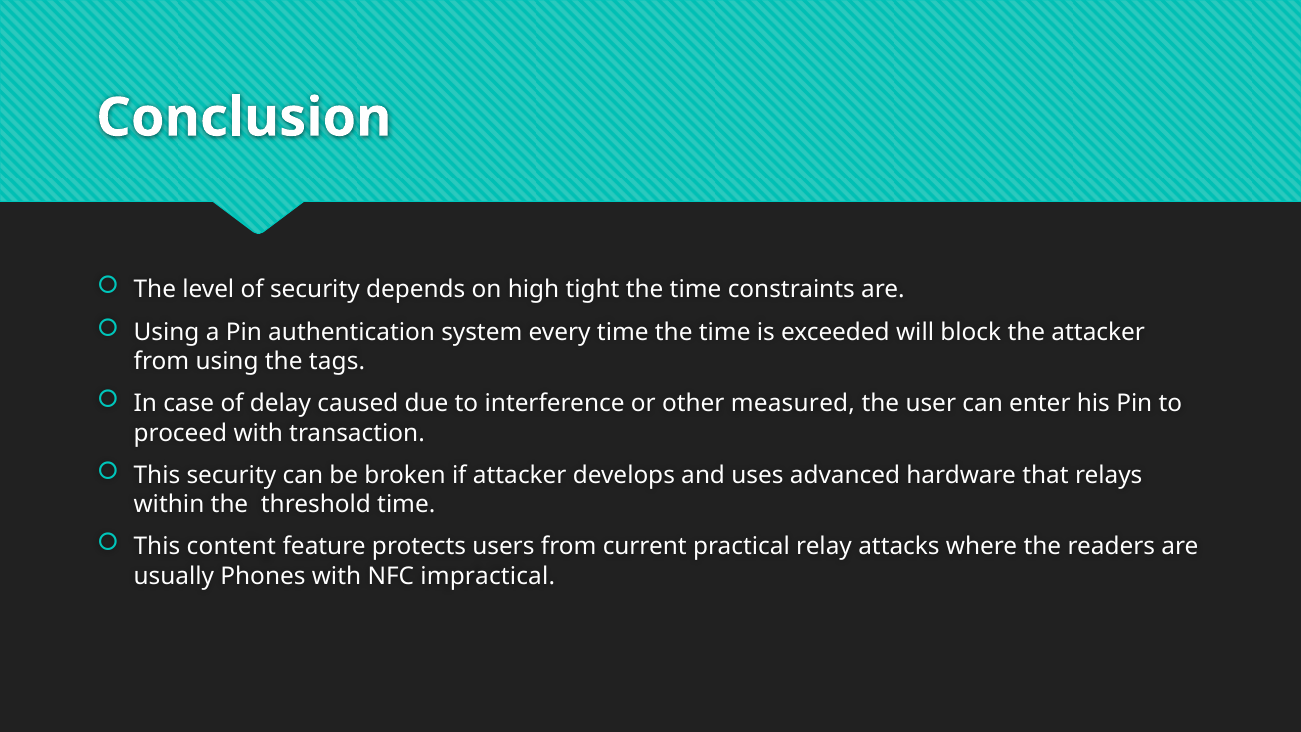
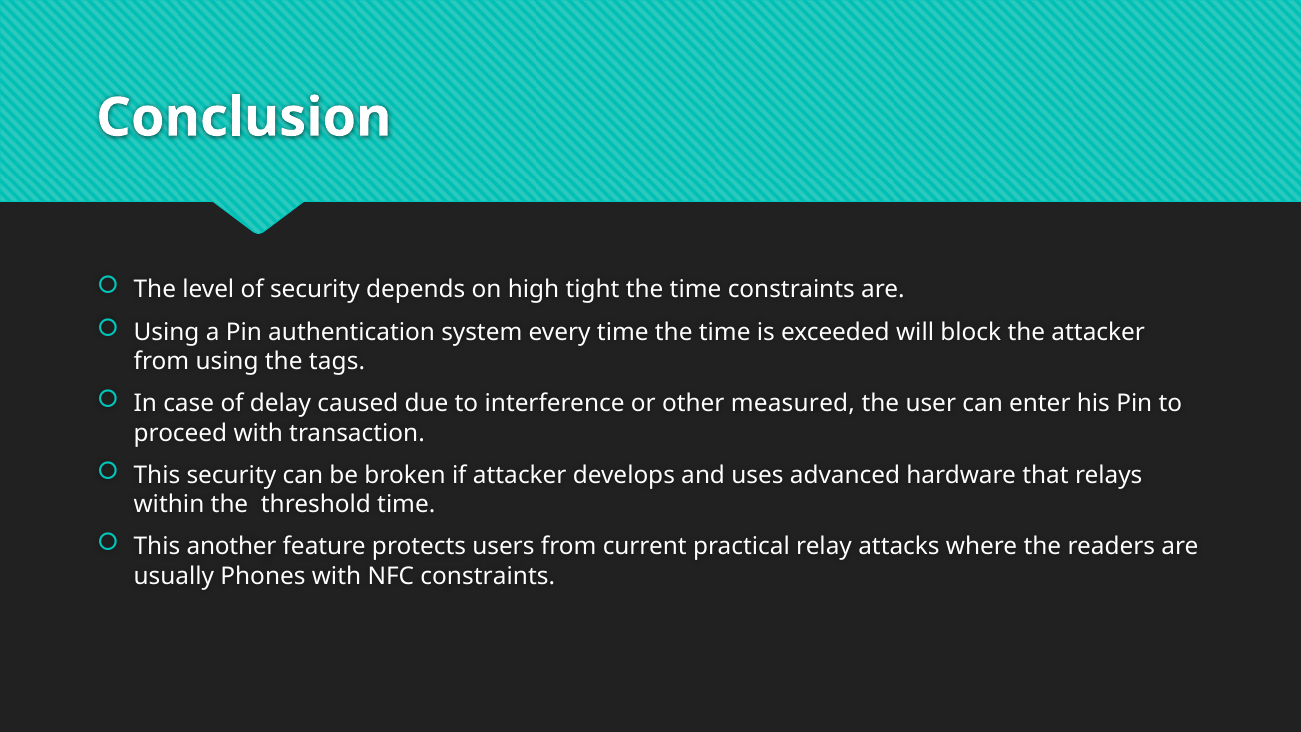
content: content -> another (232, 547)
NFC impractical: impractical -> constraints (488, 576)
